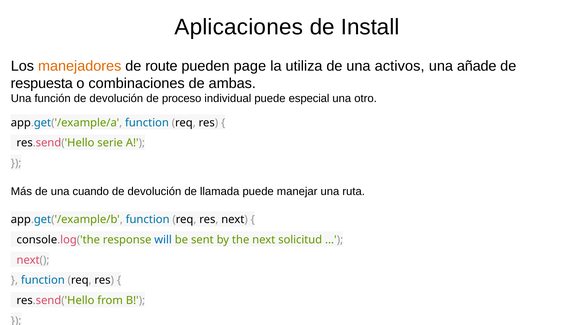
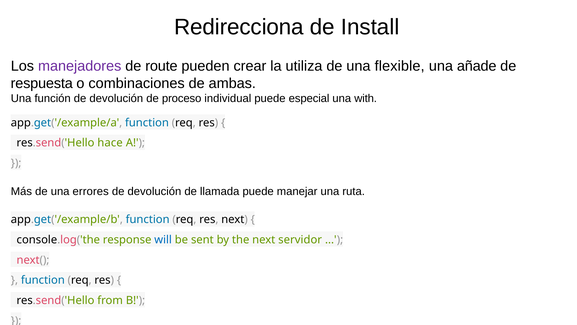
Aplicaciones: Aplicaciones -> Redirecciona (239, 27)
manejadores colour: orange -> purple (80, 66)
page: page -> crear (250, 66)
activos: activos -> flexible (400, 66)
otro: otro -> with (366, 98)
serie: serie -> hace (110, 143)
cuando: cuando -> errores (91, 191)
solicitud: solicitud -> servidor (300, 239)
